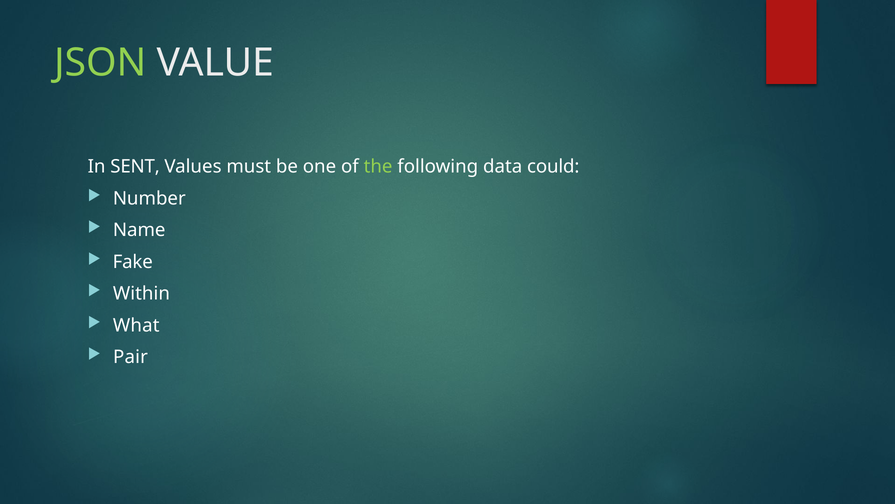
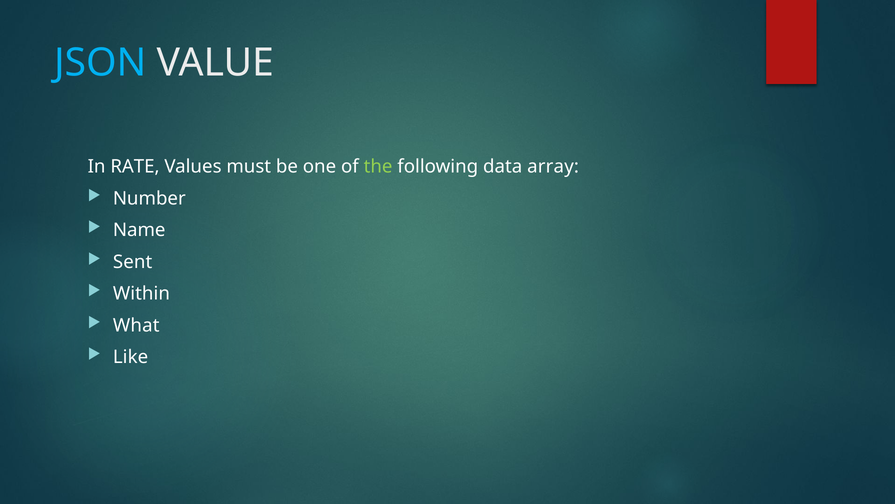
JSON colour: light green -> light blue (100, 63)
SENT: SENT -> RATE (135, 167)
could: could -> array (553, 167)
Fake: Fake -> Sent (133, 262)
Pair: Pair -> Like (131, 357)
